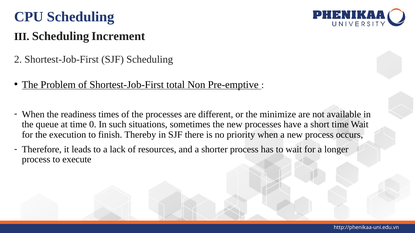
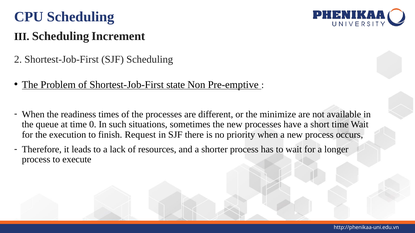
total: total -> state (176, 85)
Thereby: Thereby -> Request (140, 135)
